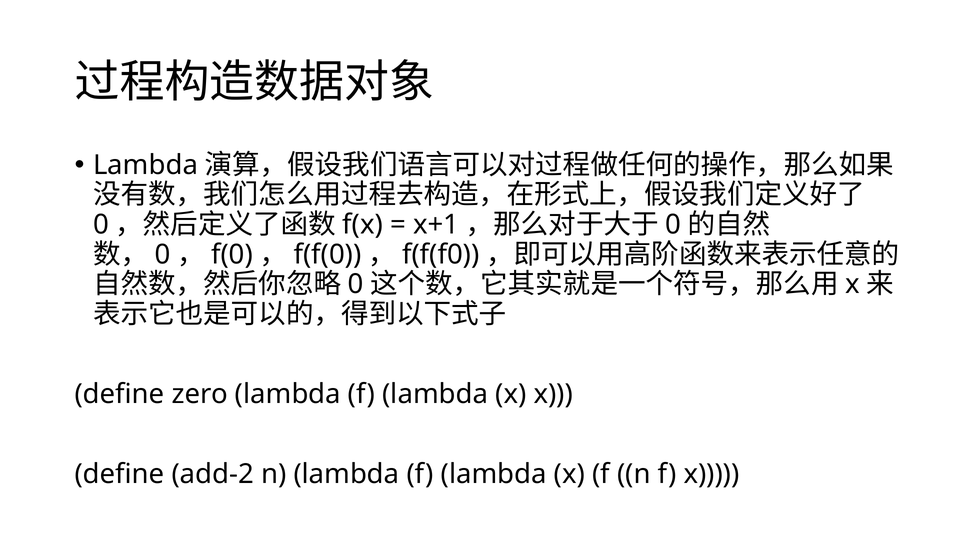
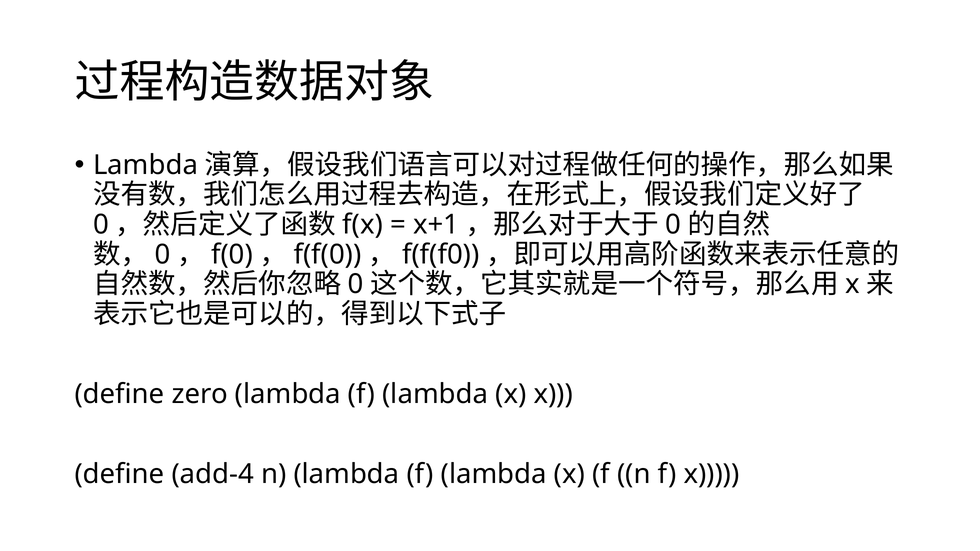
add-2: add-2 -> add-4 (213, 474)
